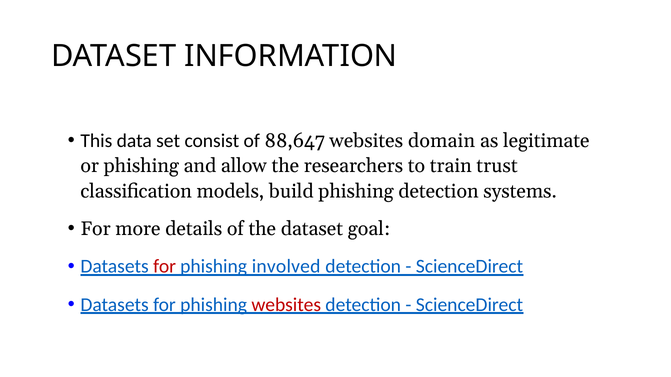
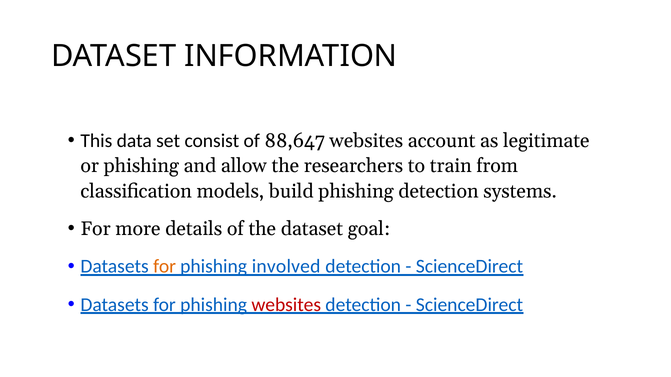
domain: domain -> account (442, 141)
trust: trust -> from (497, 166)
for colour: red -> orange (165, 267)
